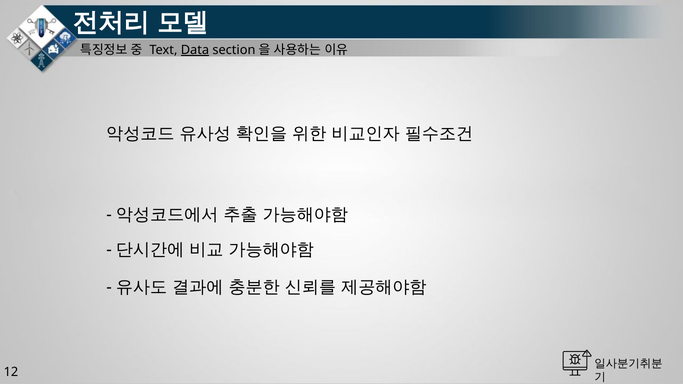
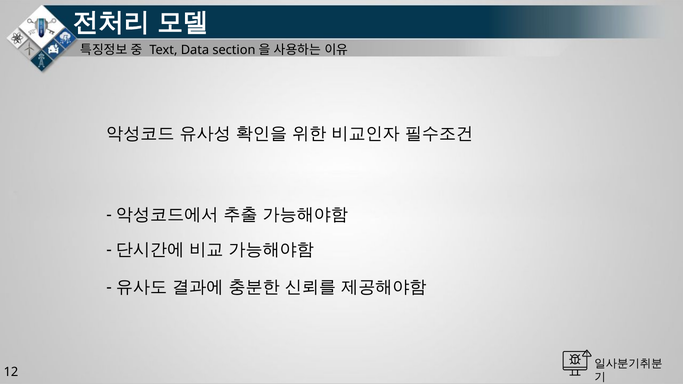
Data underline: present -> none (195, 50)
